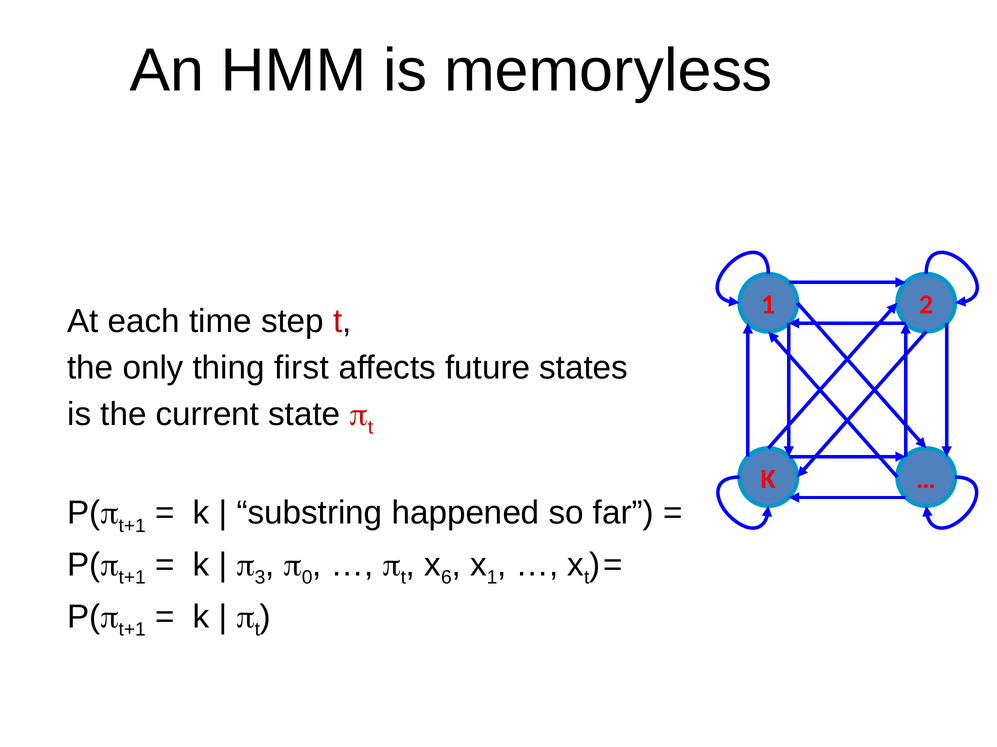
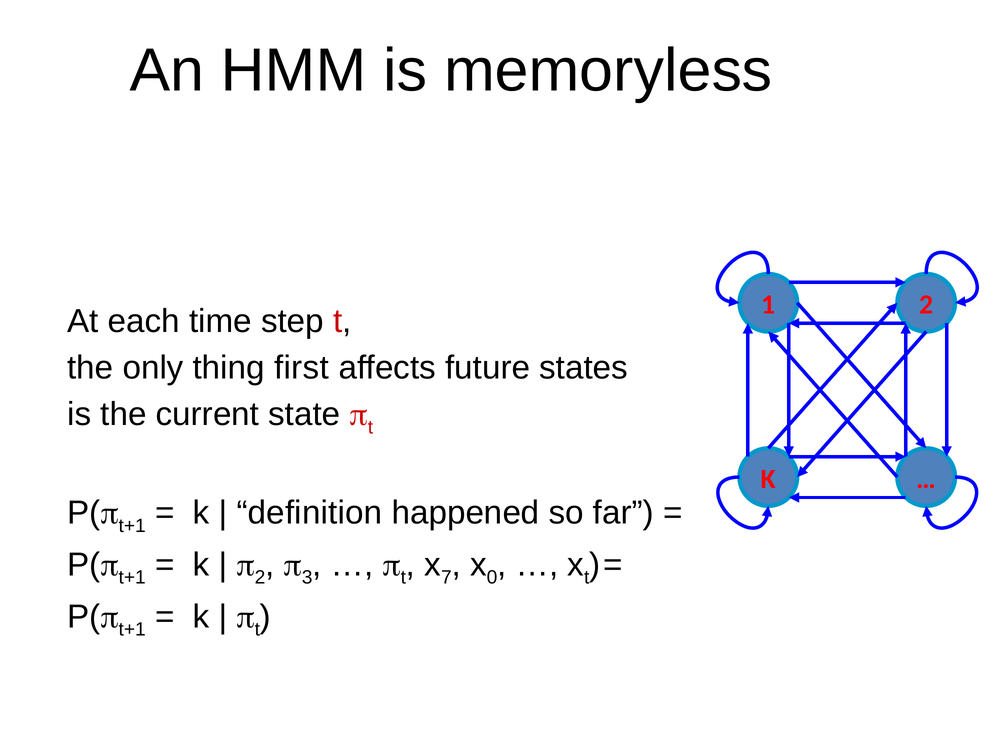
substring: substring -> definition (309, 513)
3: 3 -> 2 (260, 578)
0: 0 -> 3 (307, 578)
6: 6 -> 7 (446, 578)
1: 1 -> 0 (492, 578)
